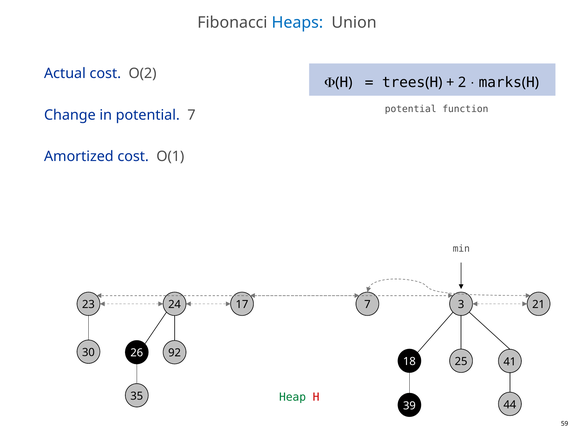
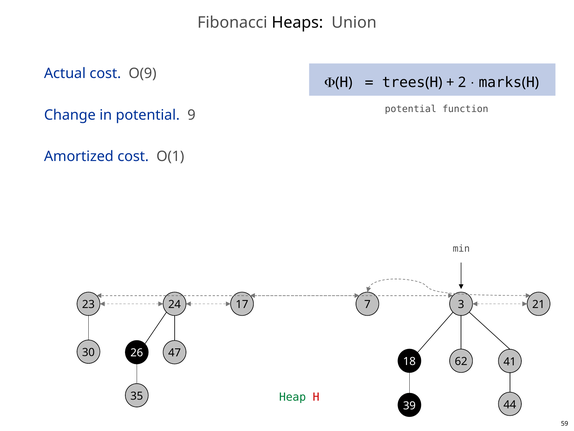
Heaps colour: blue -> black (297, 23)
O(2: O(2 -> O(9 (142, 73)
potential 7: 7 -> 9 (191, 115)
92: 92 -> 47 (175, 353)
25: 25 -> 62 (461, 361)
